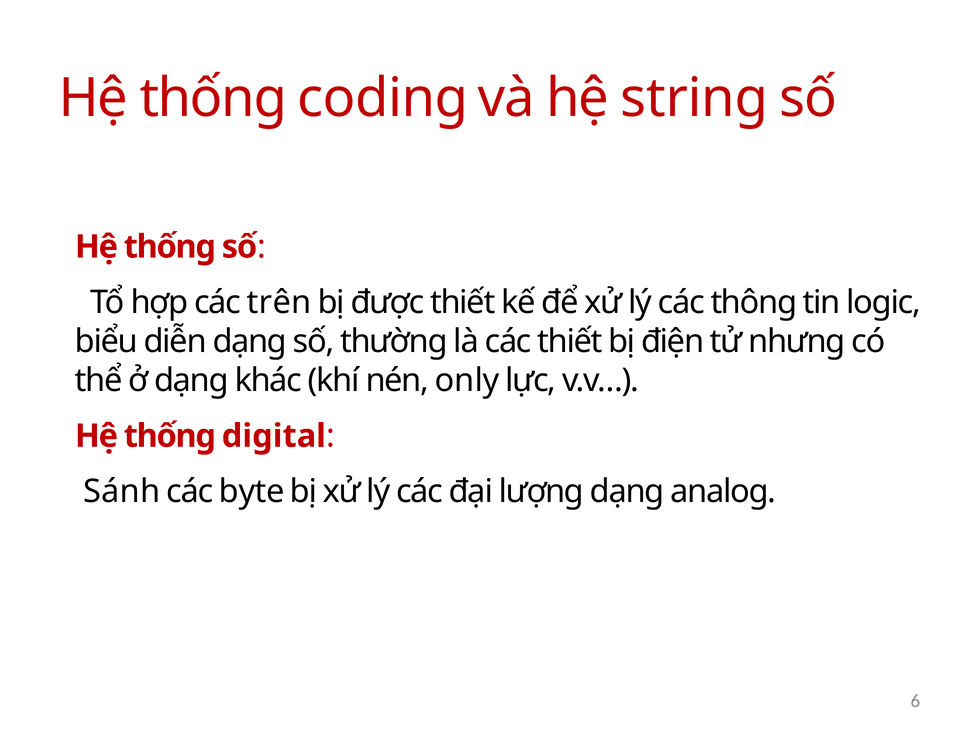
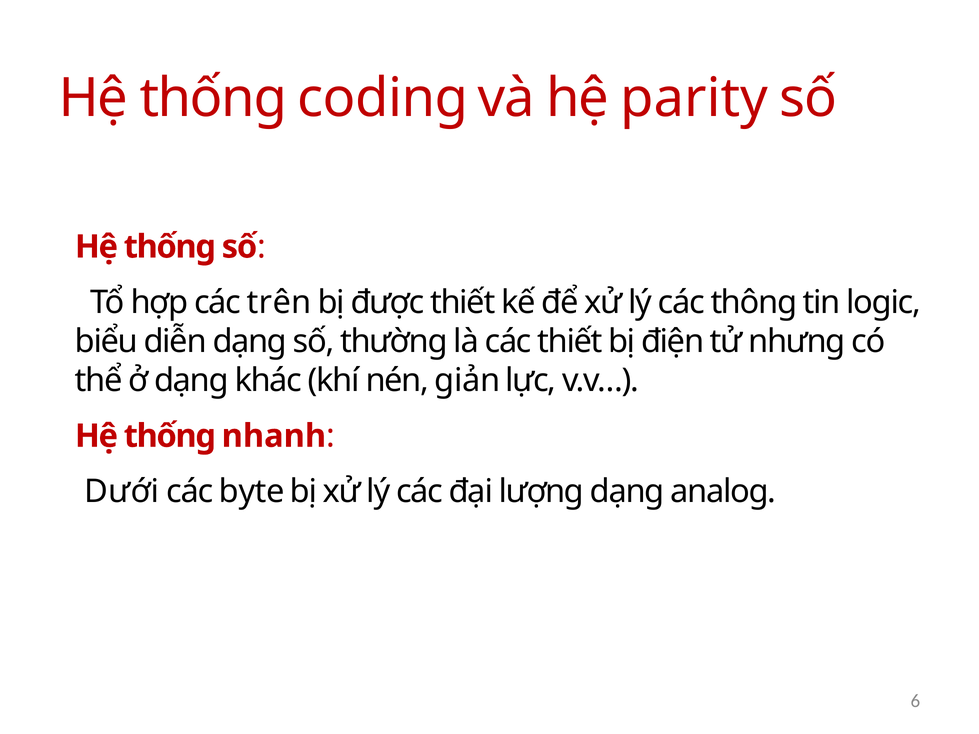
string: string -> parity (694, 98)
only: only -> giản (467, 381)
digital: digital -> nhanh (274, 436)
Sánh: Sánh -> Dưới (122, 492)
